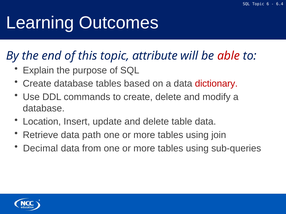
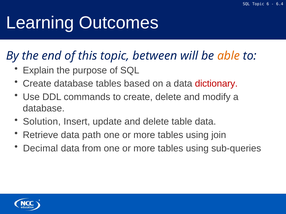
attribute: attribute -> between (155, 56)
able colour: red -> orange (229, 56)
Location: Location -> Solution (42, 122)
